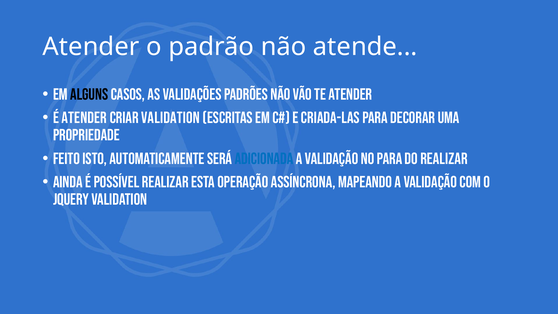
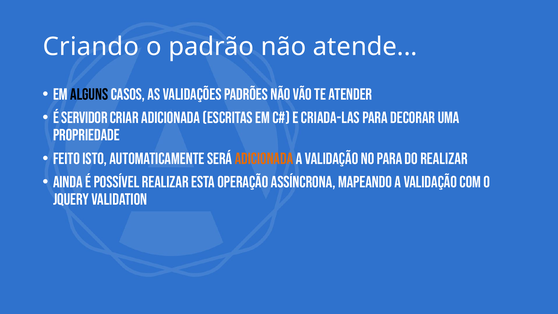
Atender: Atender -> Criando (91, 47)
É atender: atender -> servidor (84, 118)
criar validation: validation -> adicionada (171, 118)
adicionada colour: blue -> orange (264, 159)
